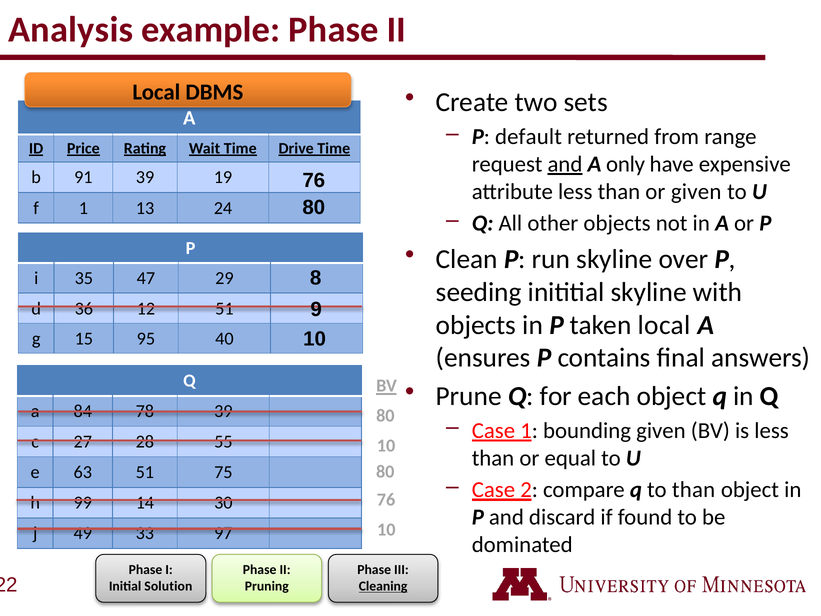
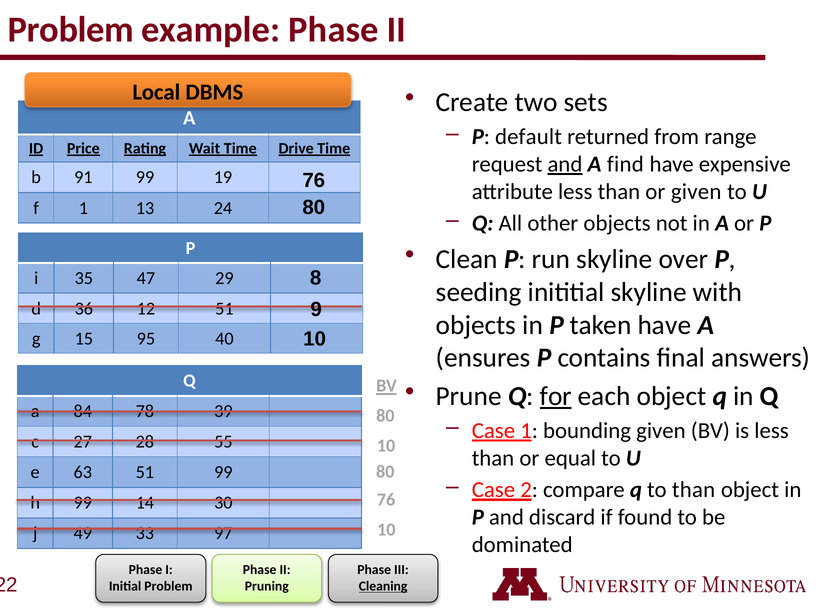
Analysis: Analysis -> Problem (71, 30)
only: only -> find (625, 164)
91 39: 39 -> 99 (145, 177)
taken local: local -> have (664, 325)
for underline: none -> present (556, 396)
51 75: 75 -> 99 (223, 472)
Initial Solution: Solution -> Problem (168, 586)
